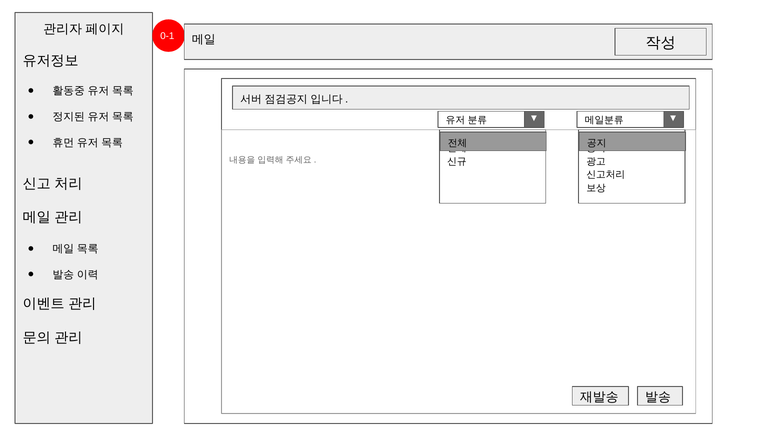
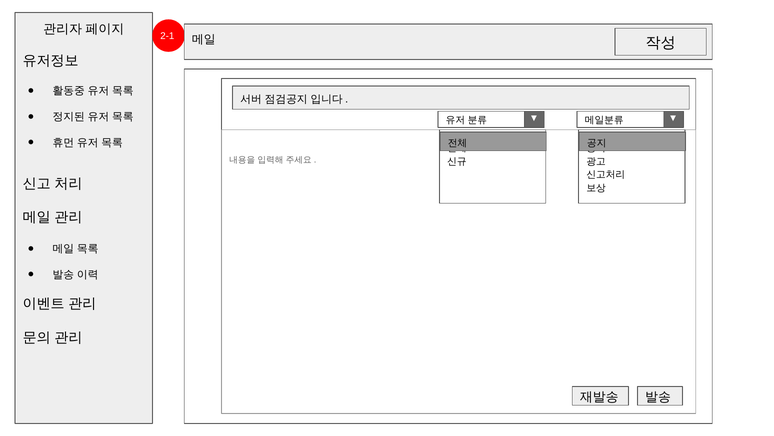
0-1: 0-1 -> 2-1 (167, 36)
